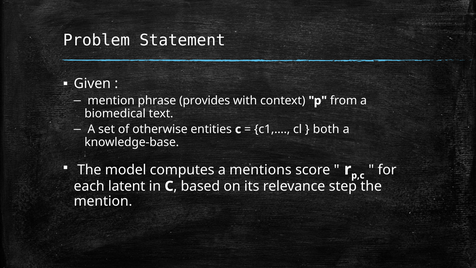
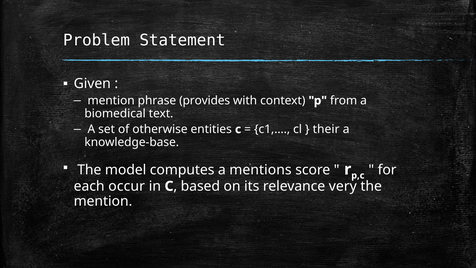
both: both -> their (326, 129)
latent: latent -> occur (127, 186)
step: step -> very (343, 186)
